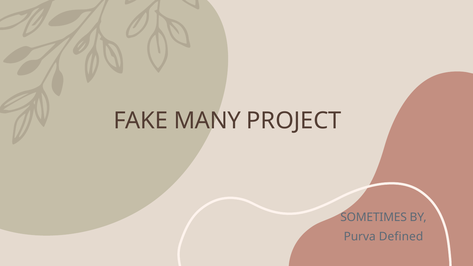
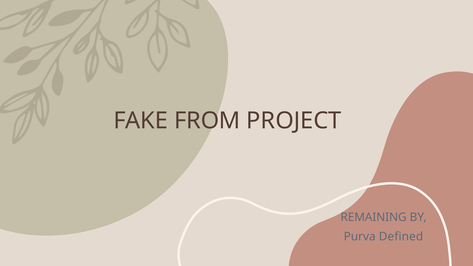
MANY: MANY -> FROM (207, 121)
SOMETIMES: SOMETIMES -> REMAINING (374, 217)
